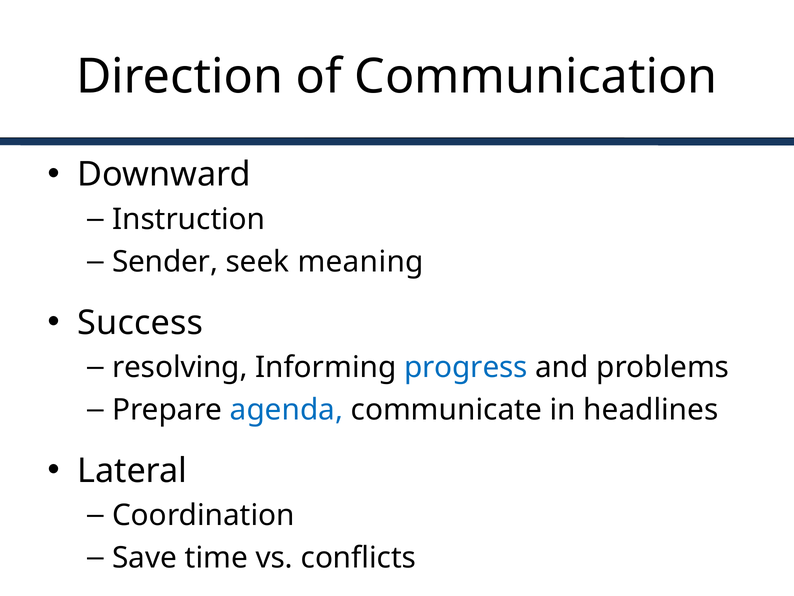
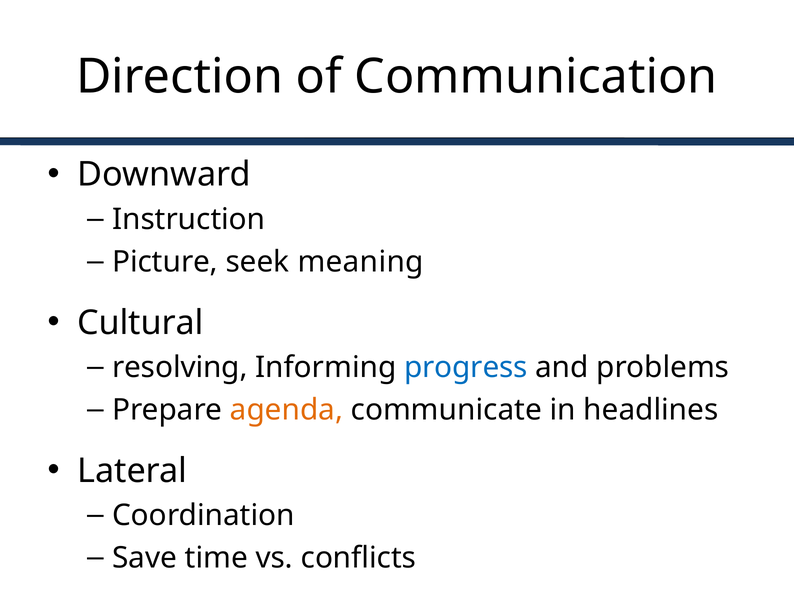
Sender: Sender -> Picture (165, 262)
Success: Success -> Cultural (140, 322)
agenda colour: blue -> orange (286, 410)
